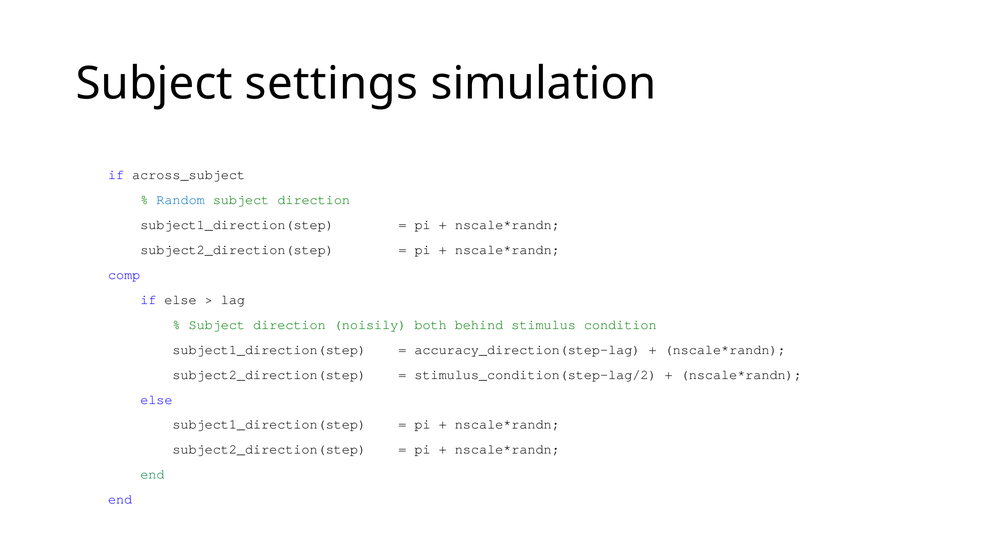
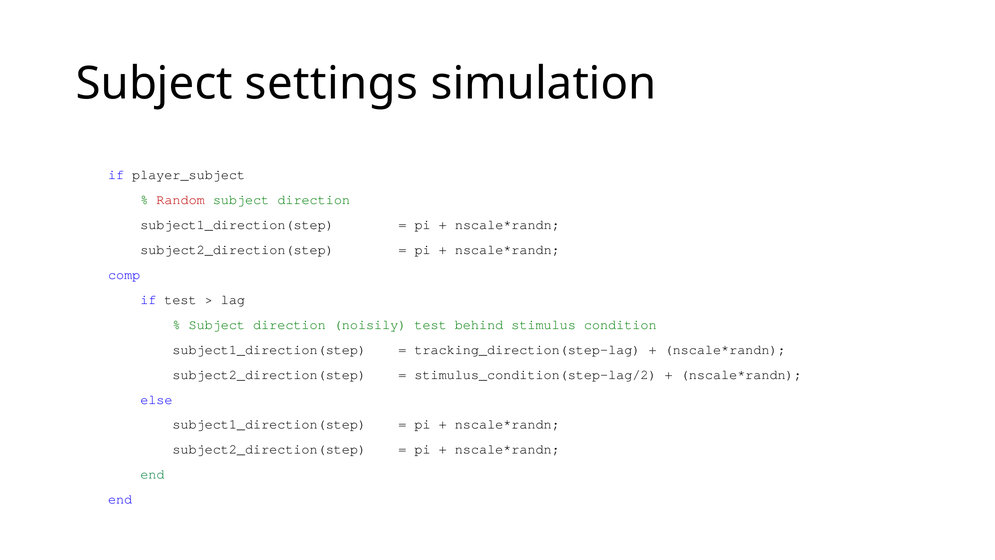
across_subject: across_subject -> player_subject (189, 175)
Random colour: blue -> red (181, 200)
if else: else -> test (180, 300)
noisily both: both -> test (431, 325)
accuracy_direction(step-lag: accuracy_direction(step-lag -> tracking_direction(step-lag (527, 349)
